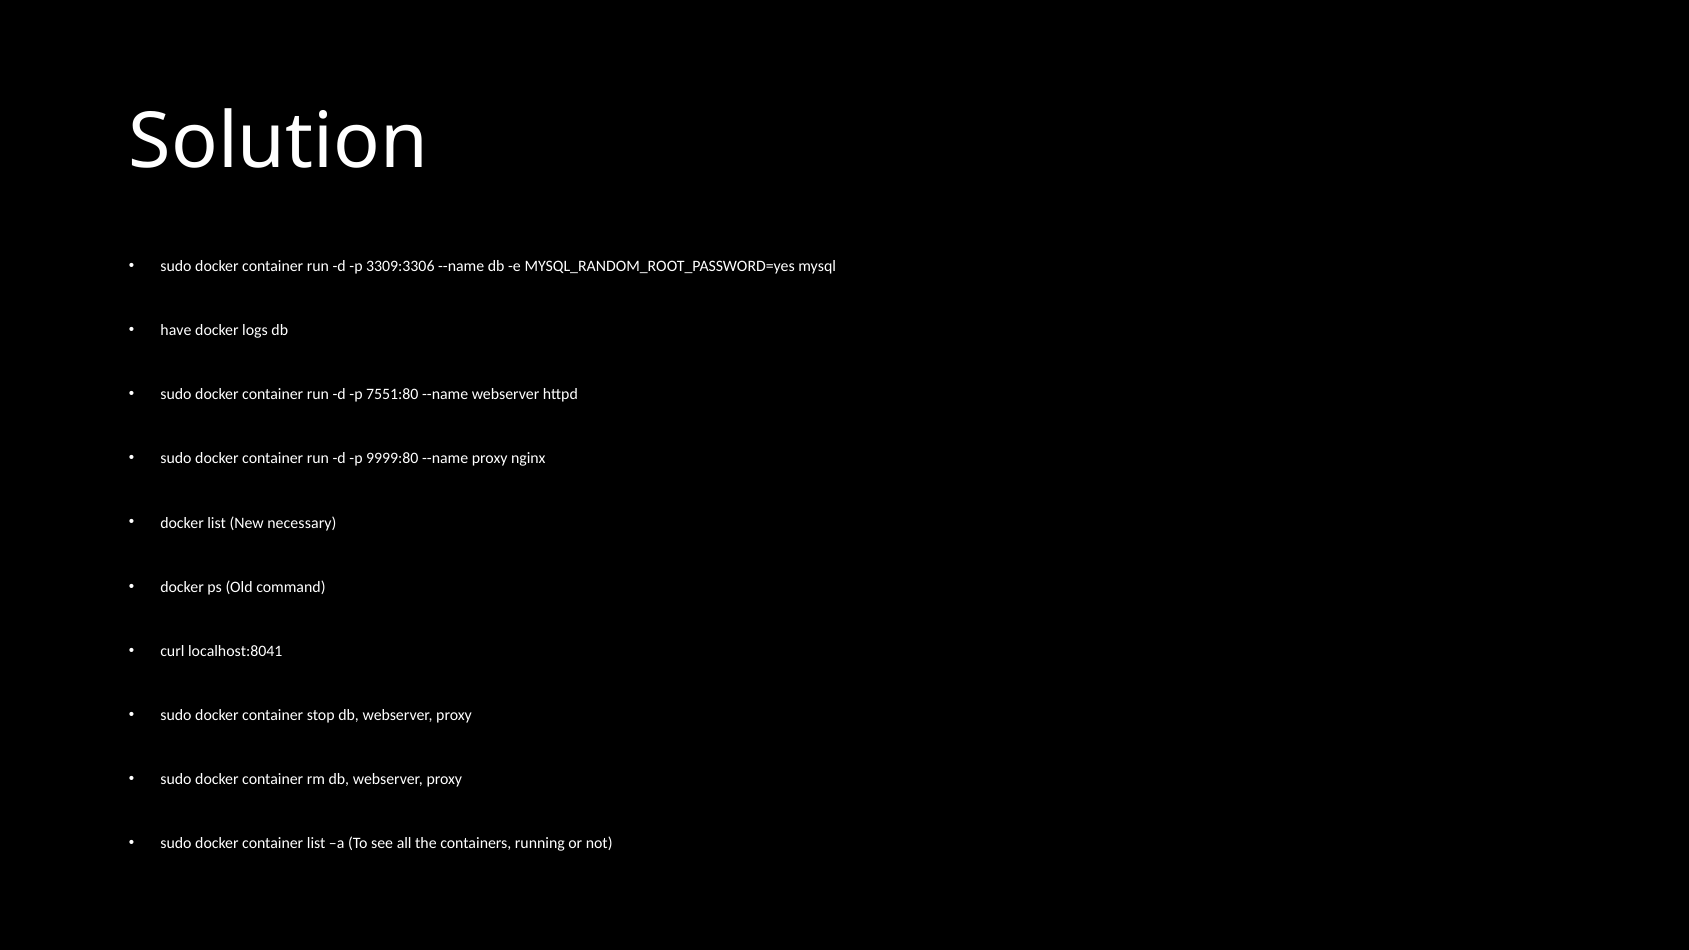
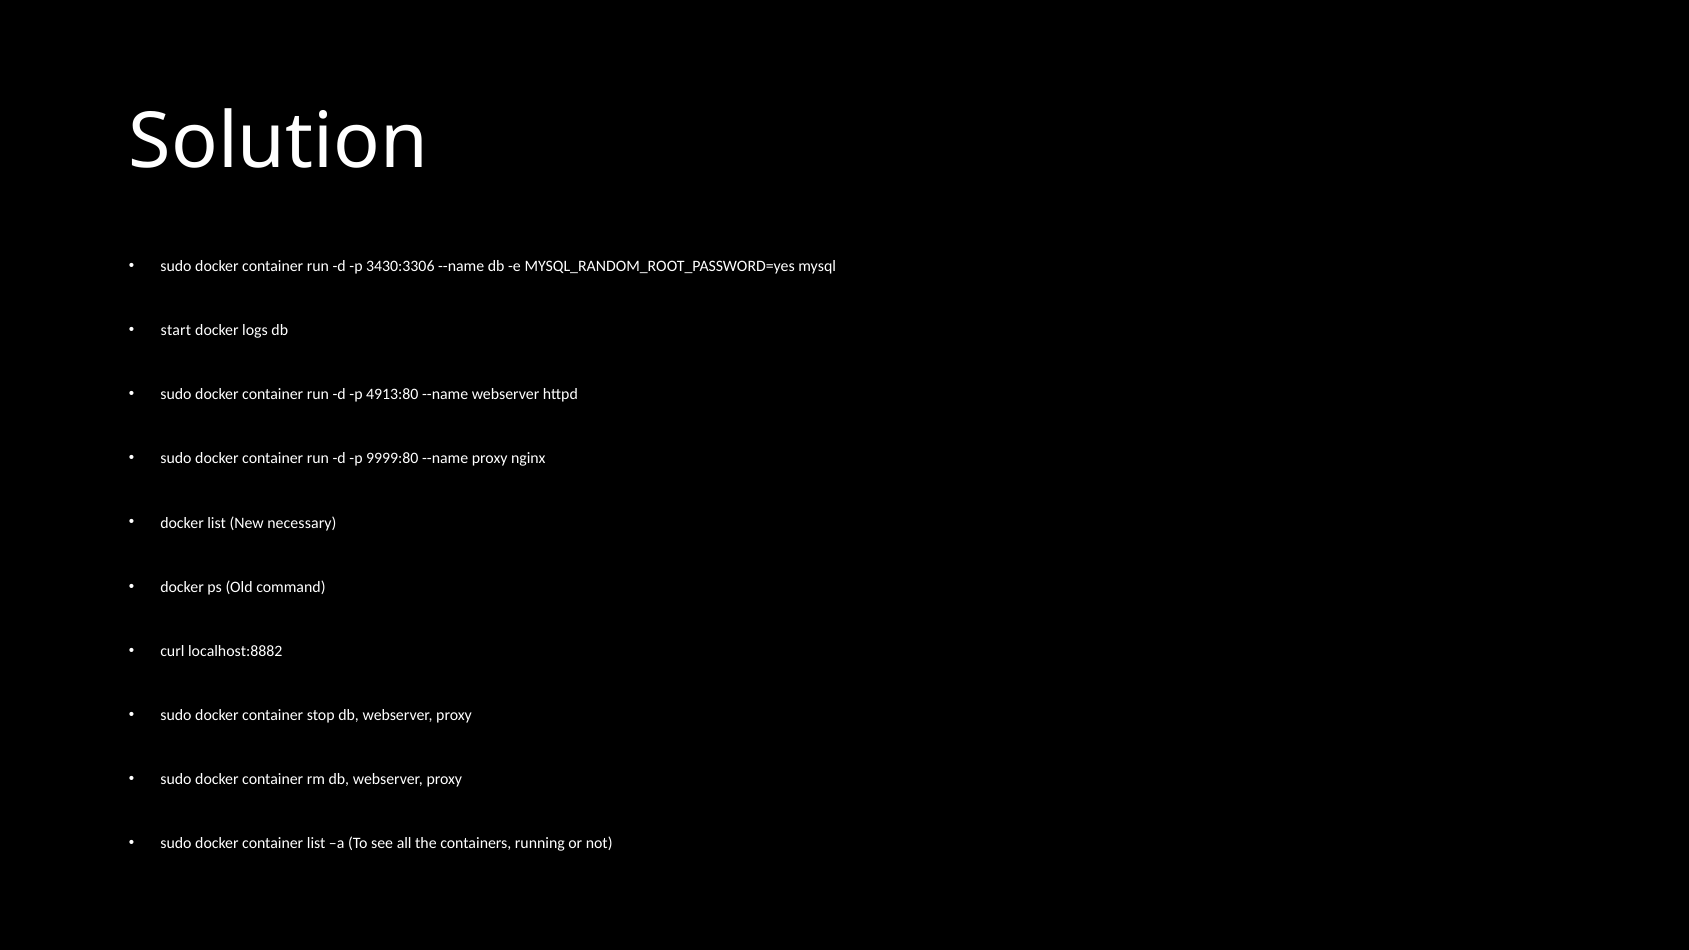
3309:3306: 3309:3306 -> 3430:3306 (400, 266)
have: have -> start (176, 331)
7551:80: 7551:80 -> 4913:80 (392, 395)
localhost:8041: localhost:8041 -> localhost:8882 (235, 651)
